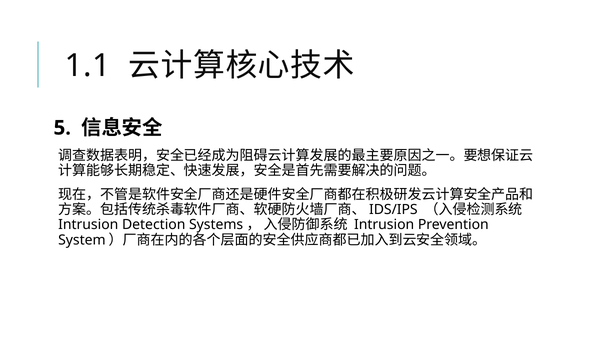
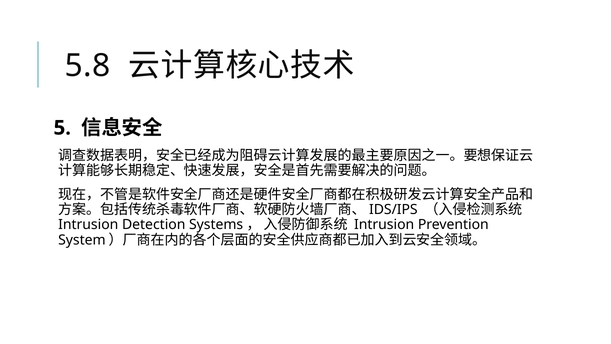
1.1: 1.1 -> 5.8 (88, 66)
